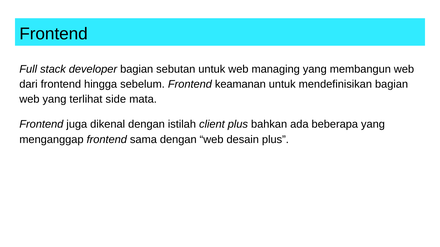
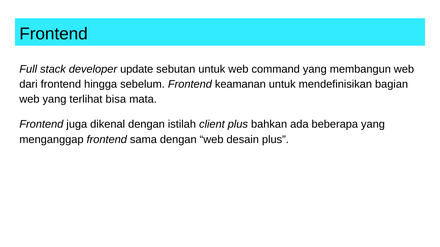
developer bagian: bagian -> update (137, 69)
managing: managing -> command (276, 69)
side: side -> bisa (116, 100)
